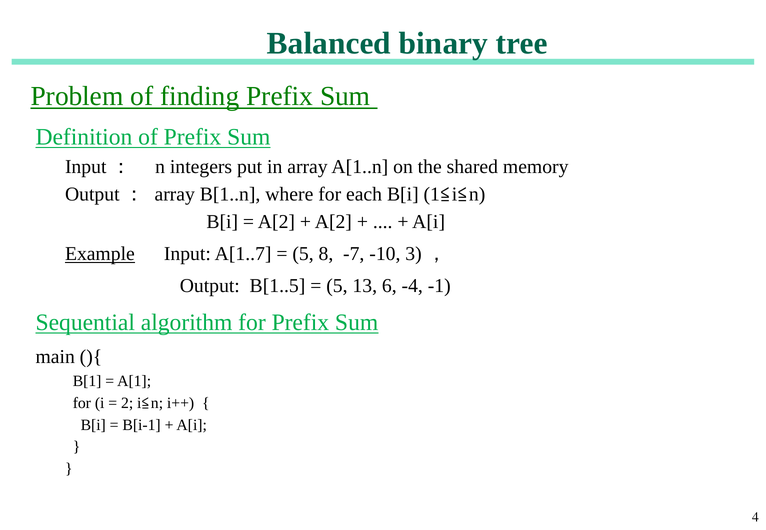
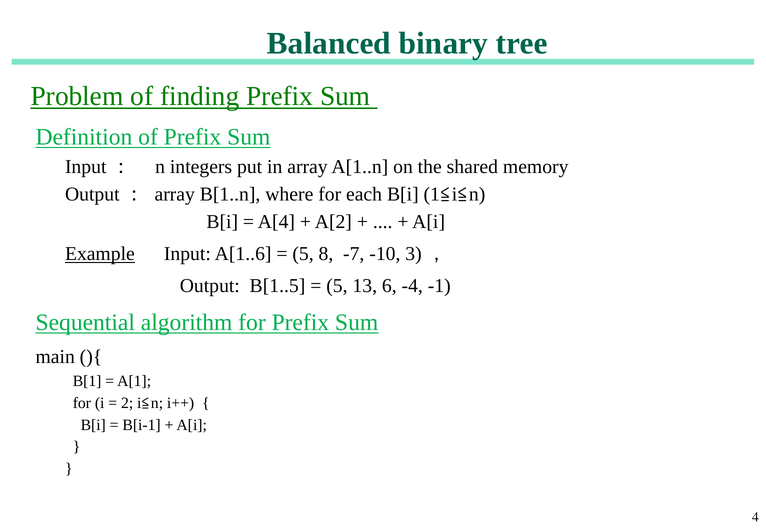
A[2: A[2 -> A[4 (276, 222)
A[1..7: A[1..7 -> A[1..6 (243, 254)
